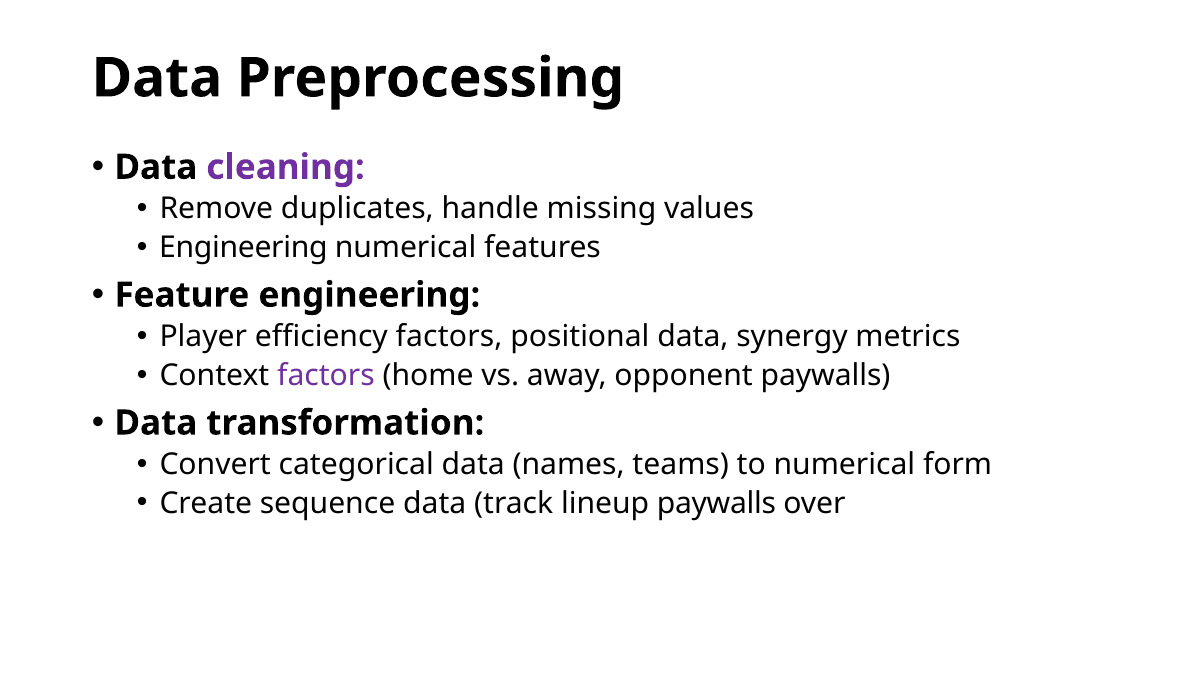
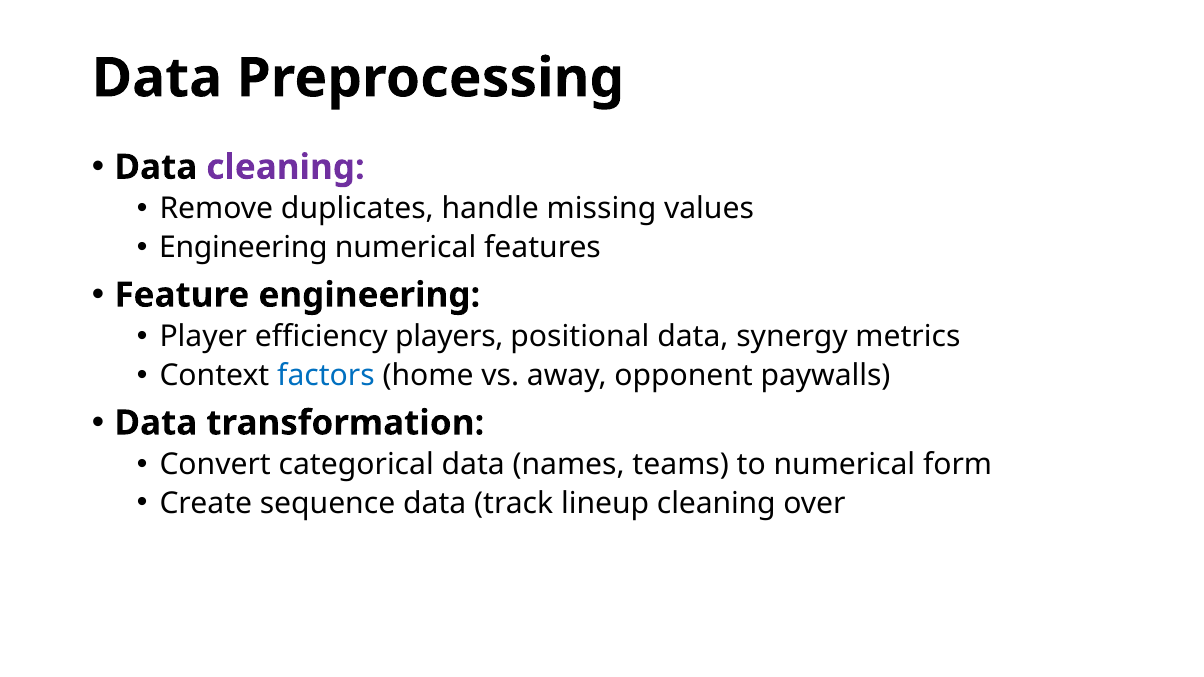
efficiency factors: factors -> players (449, 337)
factors colour: purple -> blue (326, 375)
lineup paywalls: paywalls -> cleaning (716, 503)
